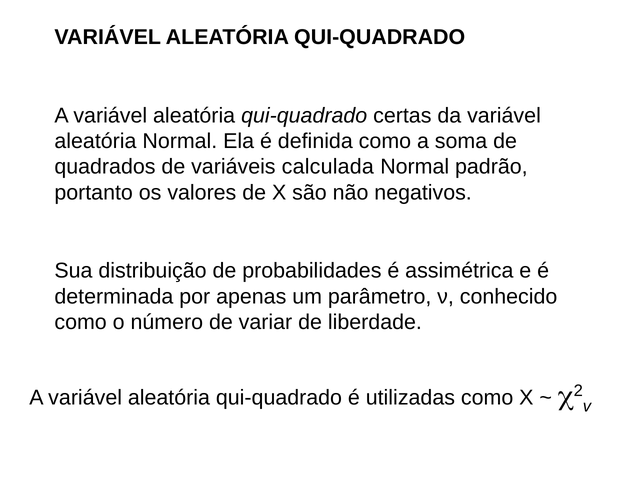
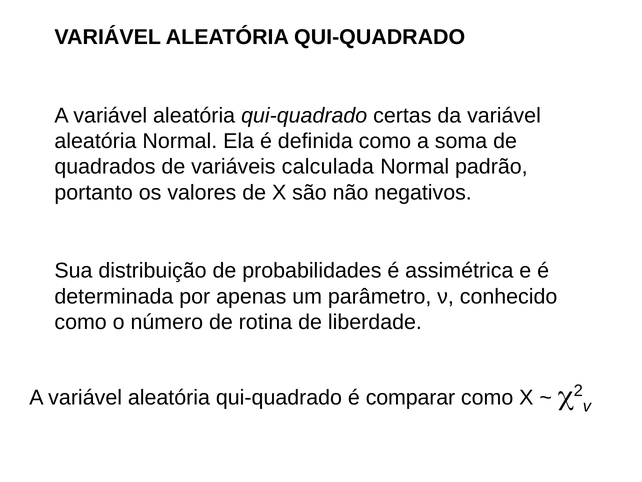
variar: variar -> rotina (266, 322)
utilizadas: utilizadas -> comparar (410, 397)
